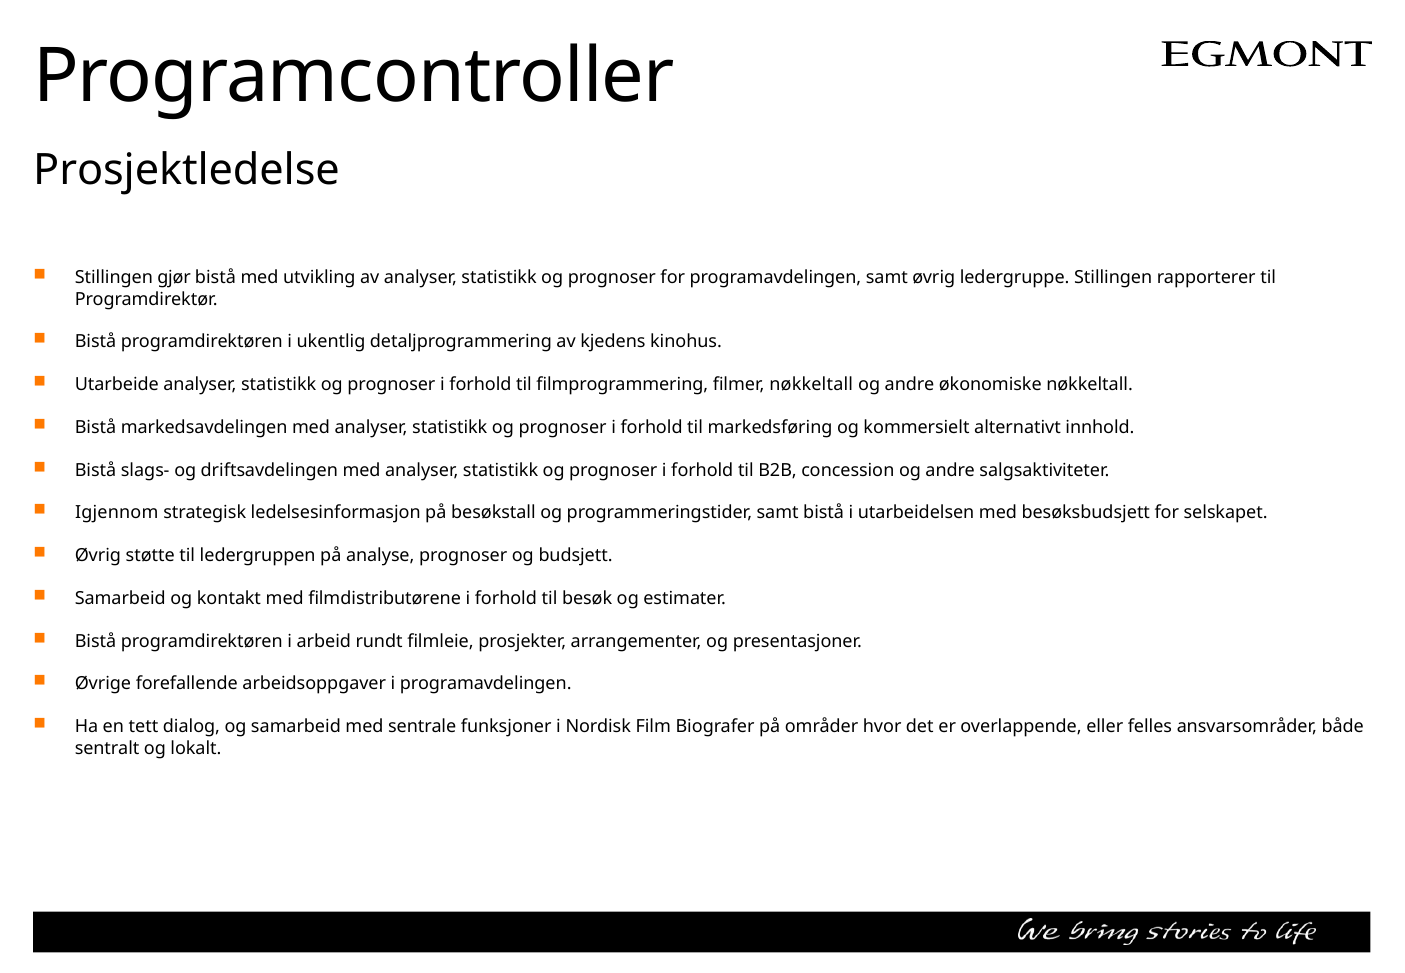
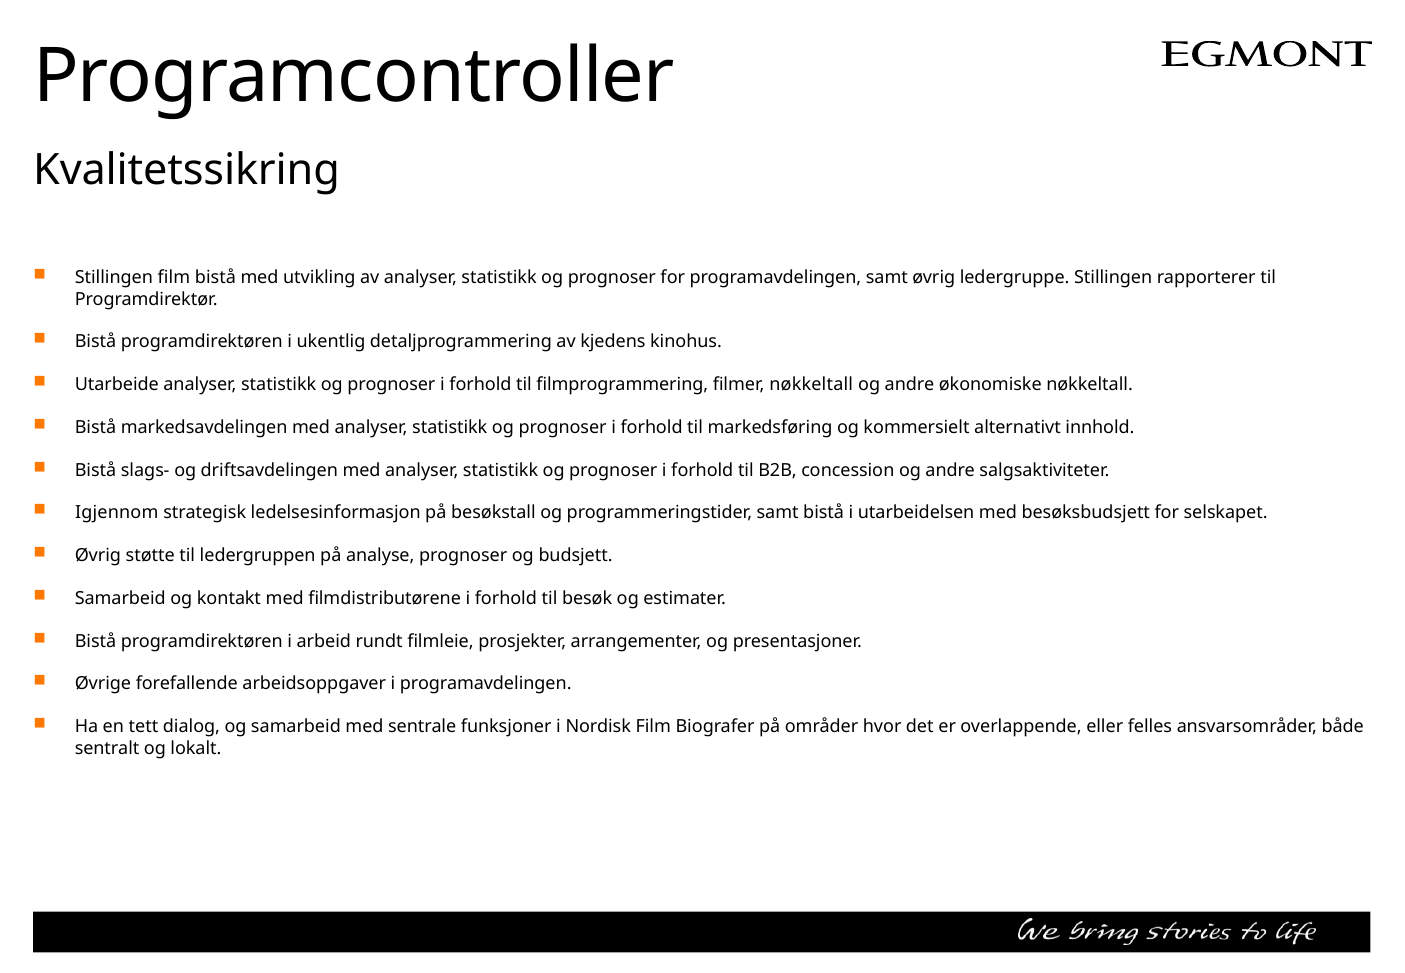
Prosjektledelse: Prosjektledelse -> Kvalitetssikring (187, 170)
Stillingen gjør: gjør -> film (174, 278)
